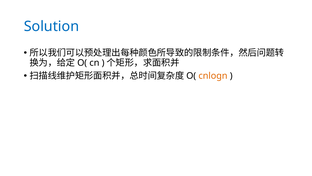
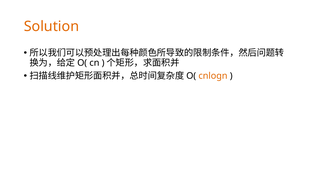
Solution colour: blue -> orange (51, 26)
